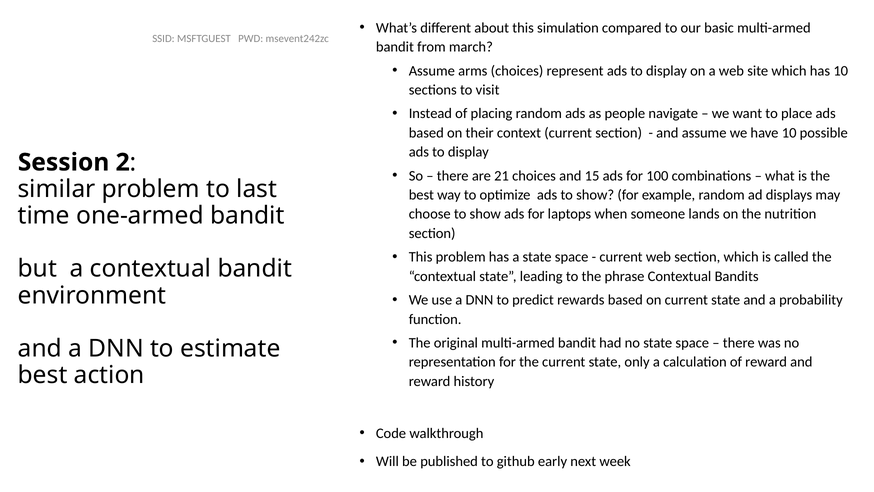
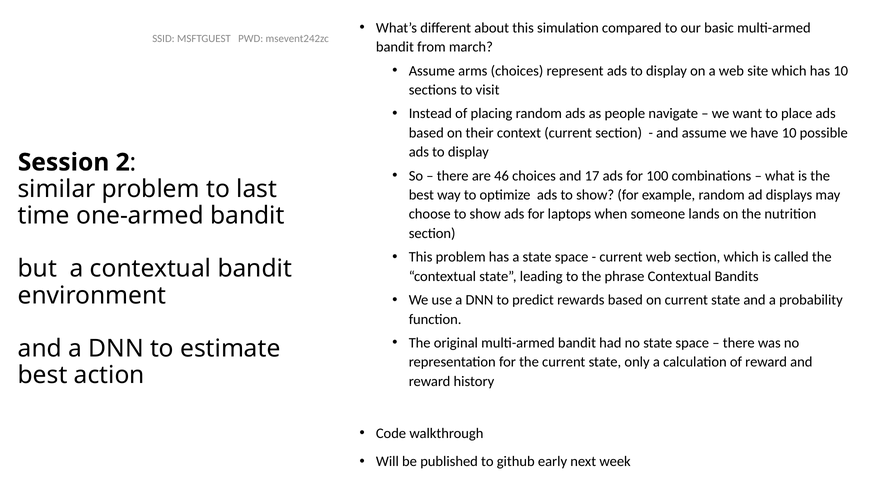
21: 21 -> 46 (502, 176)
15: 15 -> 17 (592, 176)
